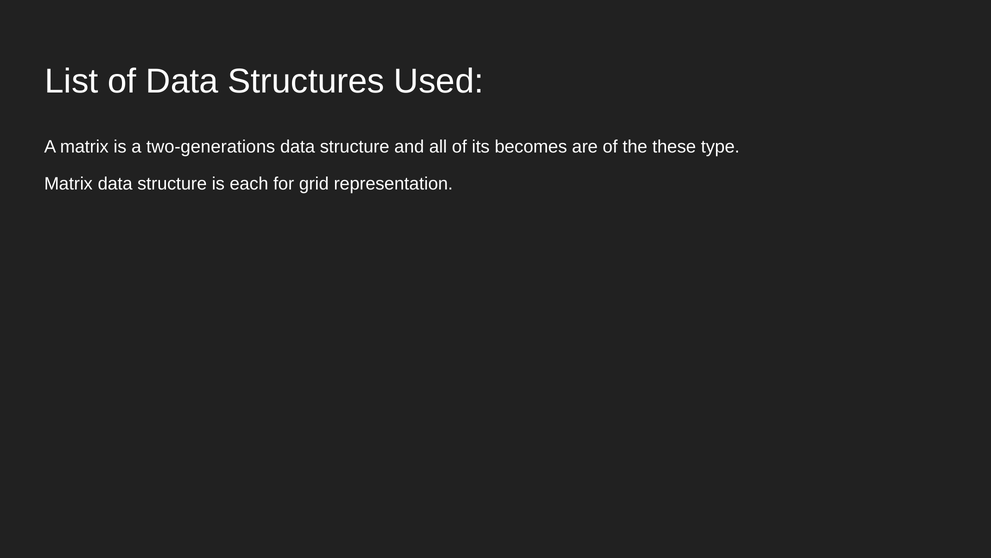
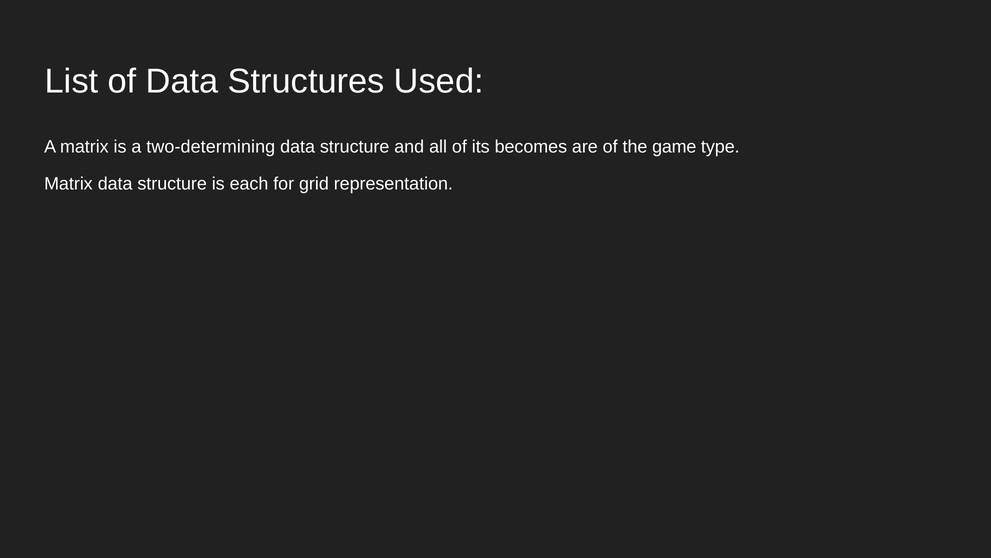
two-generations: two-generations -> two-determining (211, 147)
these: these -> game (674, 147)
